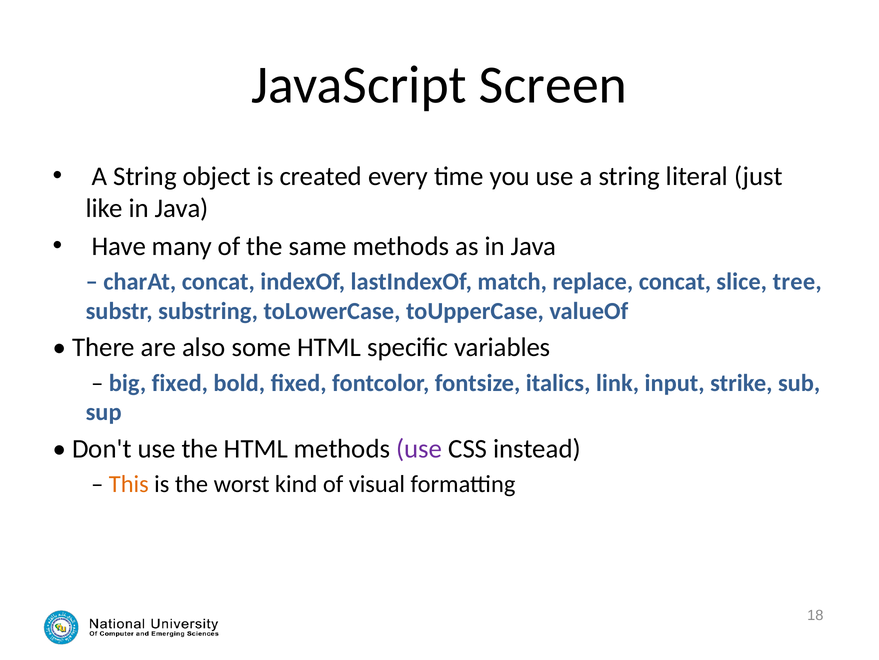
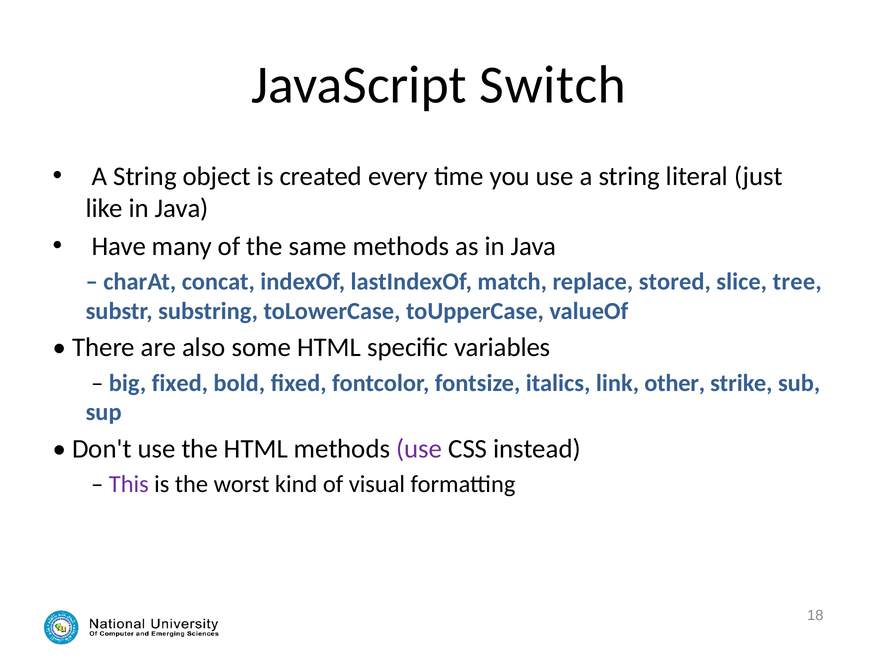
Screen: Screen -> Switch (553, 85)
replace concat: concat -> stored (675, 281)
input: input -> other (675, 383)
This colour: orange -> purple (129, 484)
